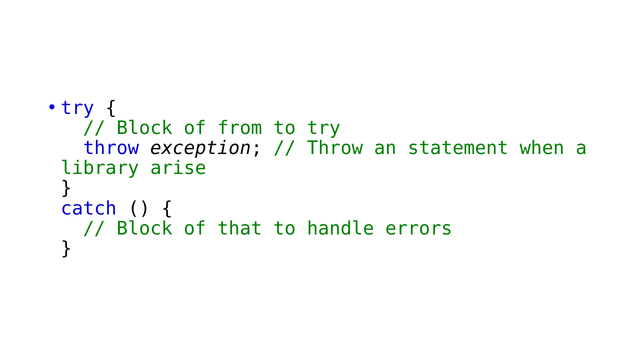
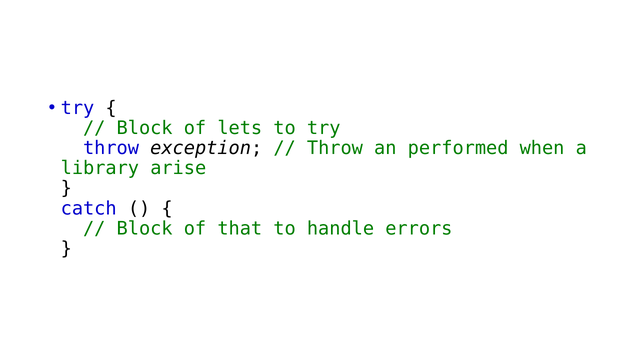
from: from -> lets (240, 128)
statement: statement -> performed (458, 148)
